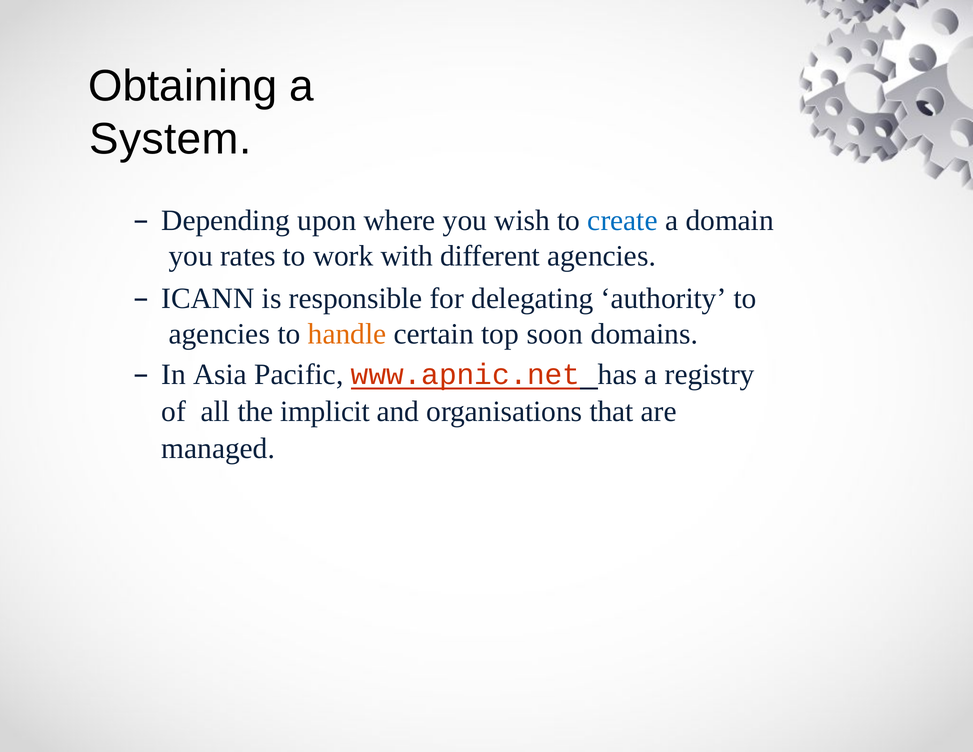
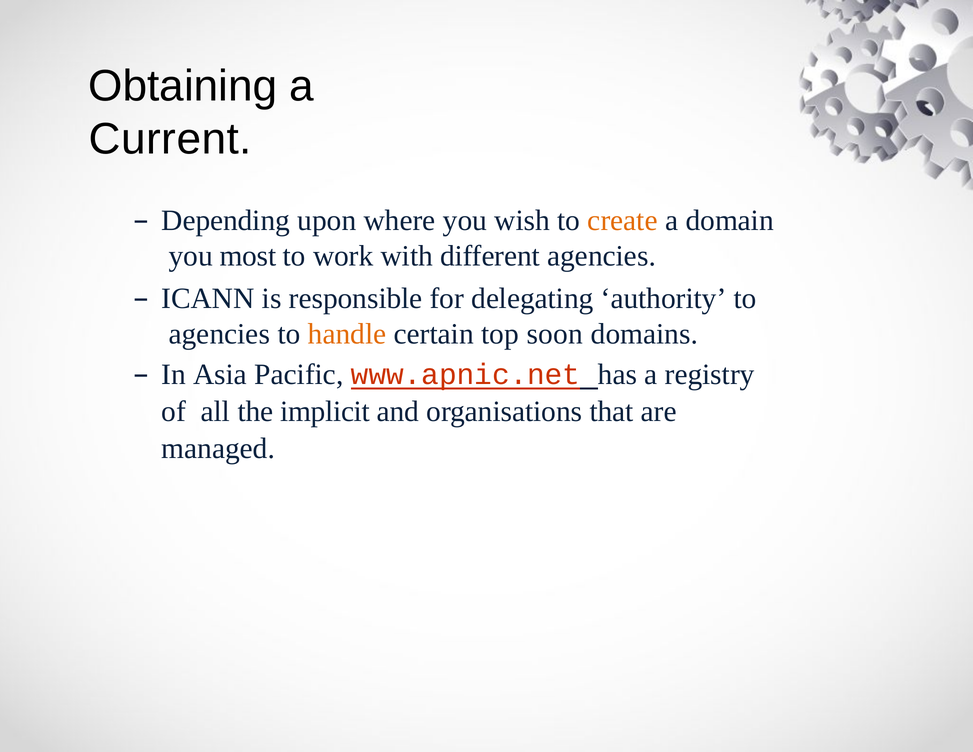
System: System -> Current (170, 139)
create colour: blue -> orange (623, 221)
rates: rates -> most (248, 256)
